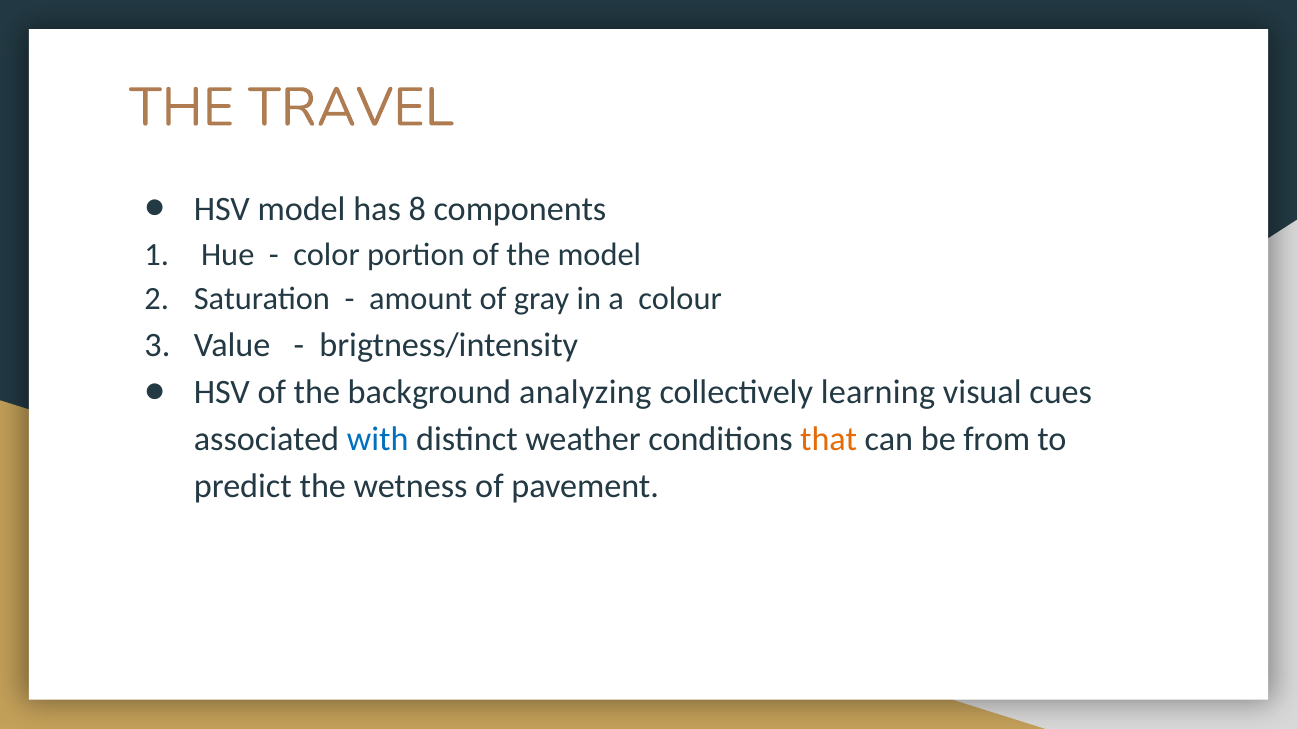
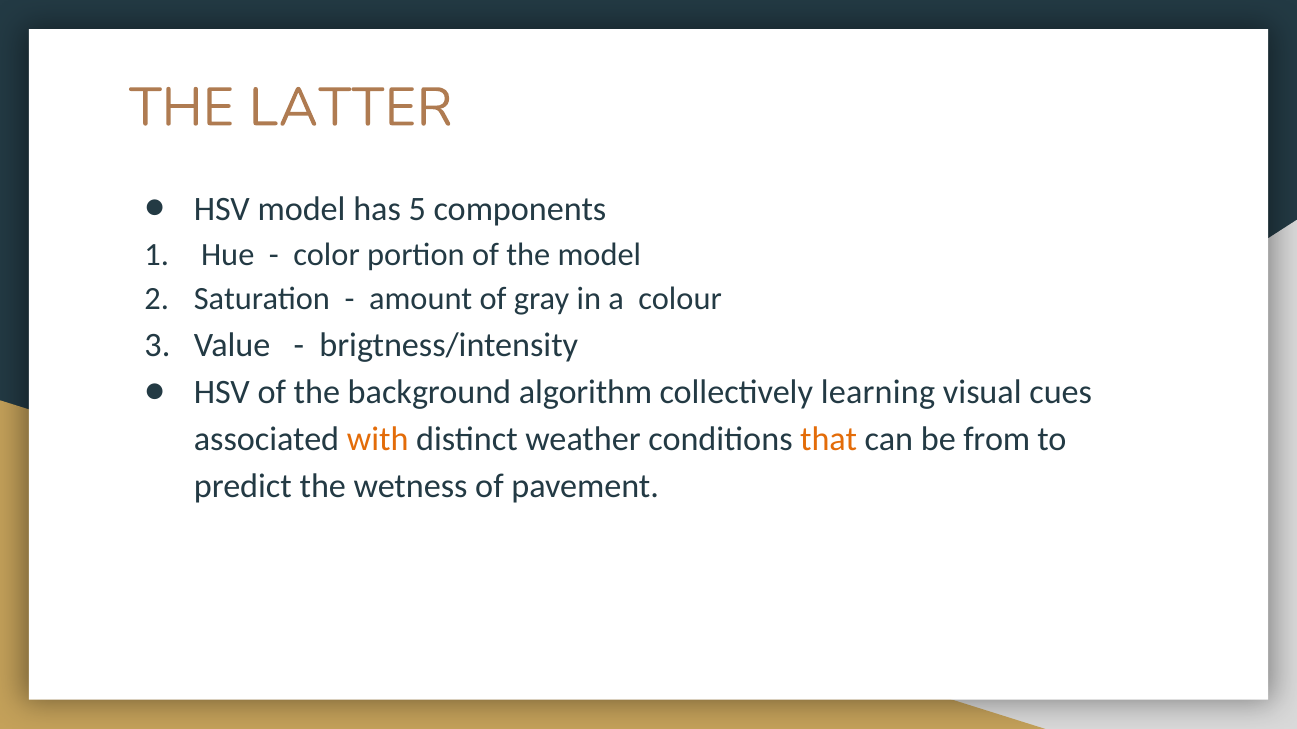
TRAVEL: TRAVEL -> LATTER (351, 108)
8: 8 -> 5 (417, 209)
analyzing: analyzing -> algorithm (586, 393)
with colour: blue -> orange (378, 440)
